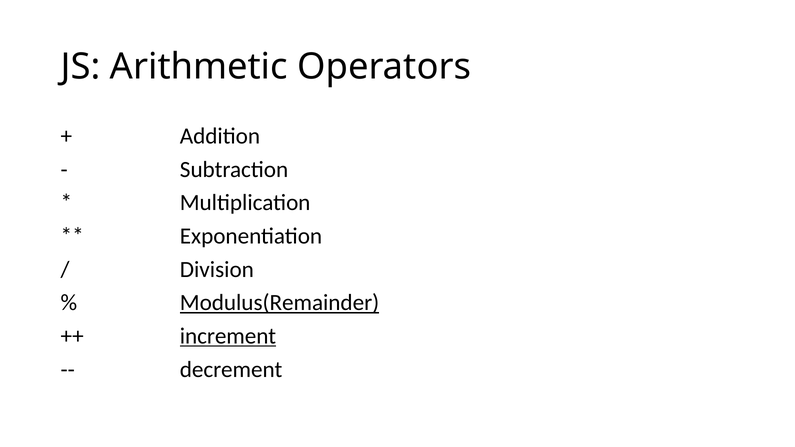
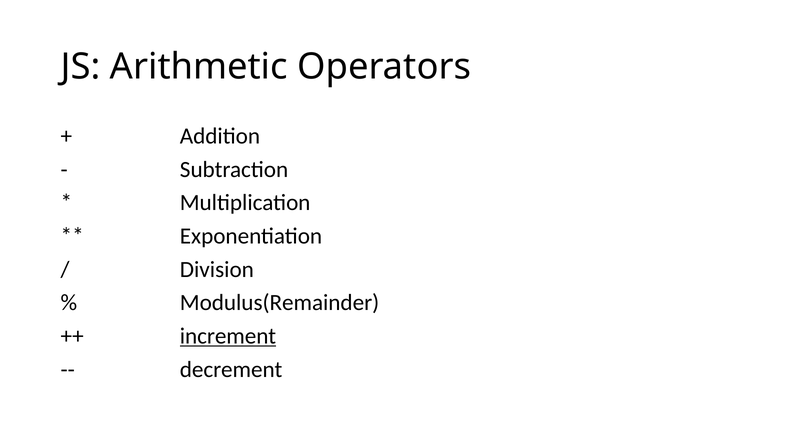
Modulus(Remainder underline: present -> none (280, 303)
